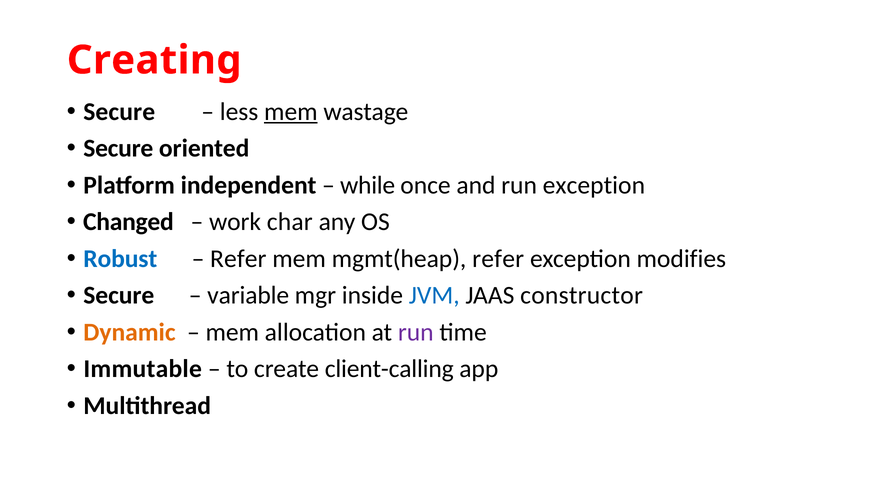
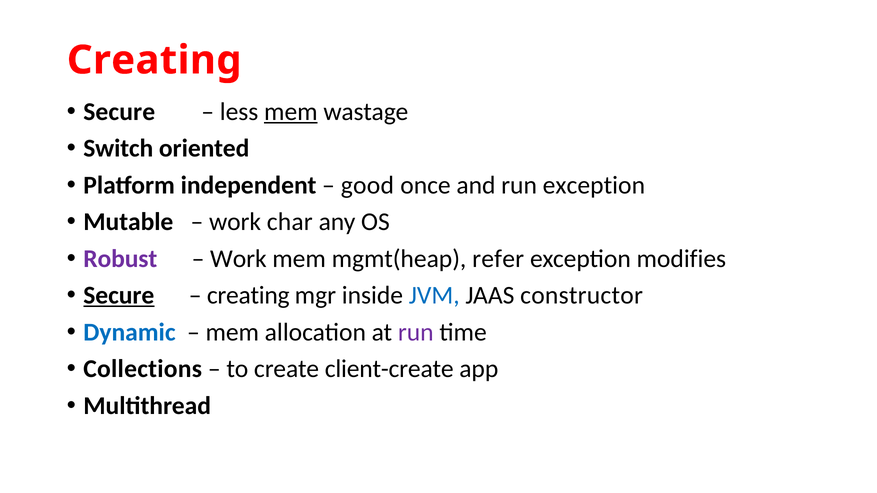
Secure: Secure -> Switch (118, 149)
while: while -> good (367, 185)
Changed: Changed -> Mutable (128, 222)
Robust colour: blue -> purple (120, 259)
Refer: Refer -> Work (238, 259)
Secure underline: none -> present (119, 296)
variable: variable -> creating (248, 296)
Dynamic colour: orange -> blue (129, 332)
Immutable: Immutable -> Collections (143, 369)
client-calling: client-calling -> client-create (389, 369)
